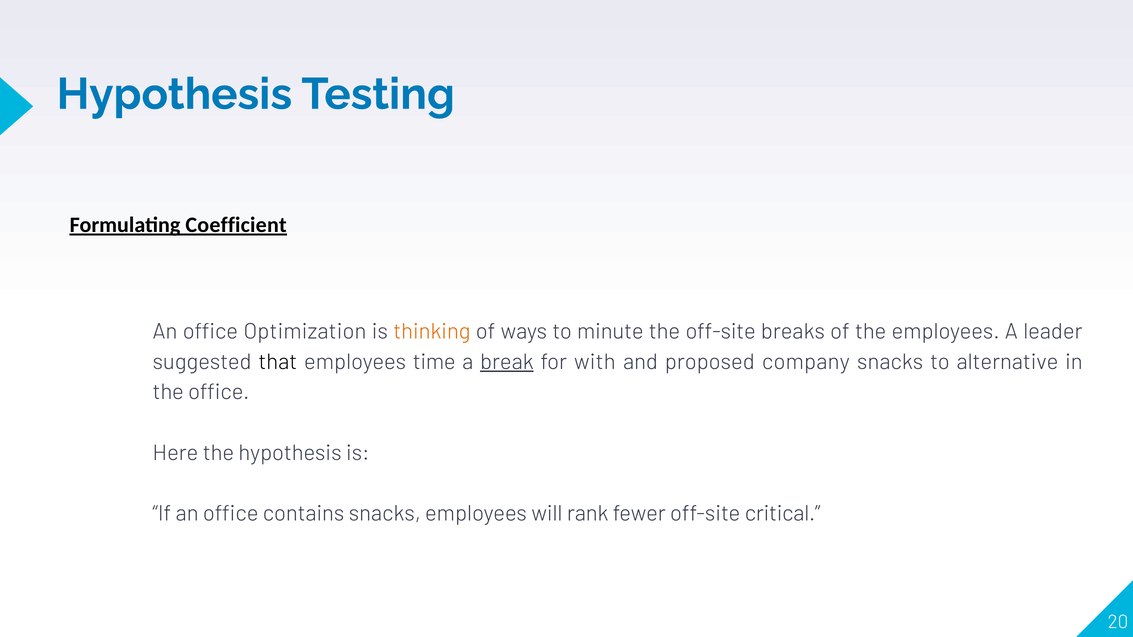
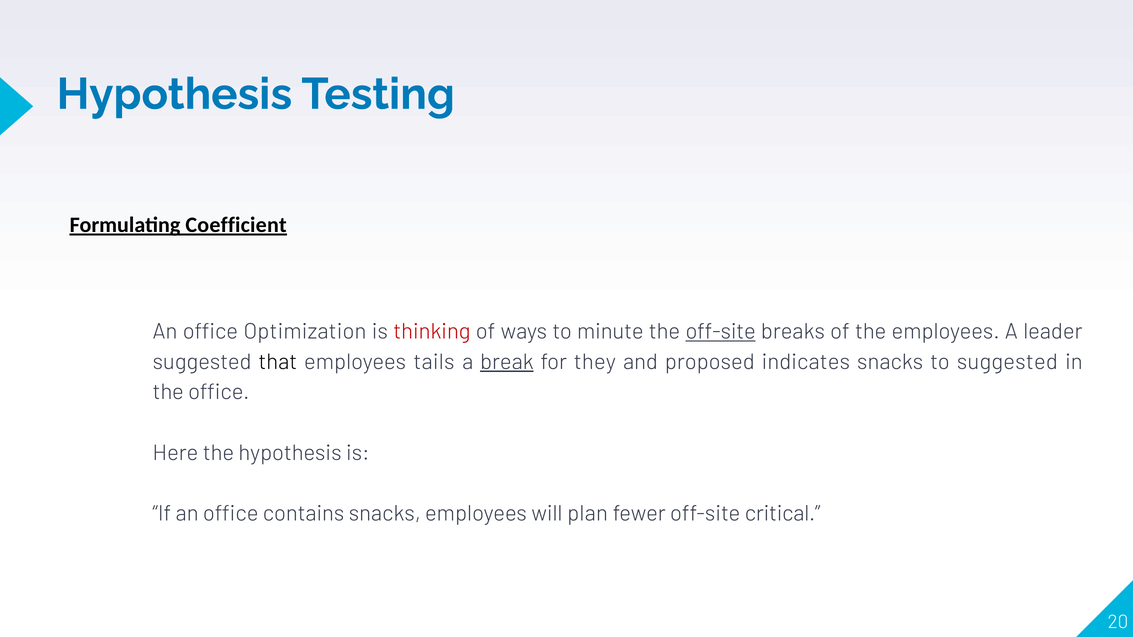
thinking colour: orange -> red (432, 332)
off-site underline: none -> present (721, 332)
time: time -> tails (434, 362)
with: with -> they (595, 362)
company: company -> indicates (806, 362)
to alternative: alternative -> suggested (1007, 362)
rank: rank -> plan (588, 514)
